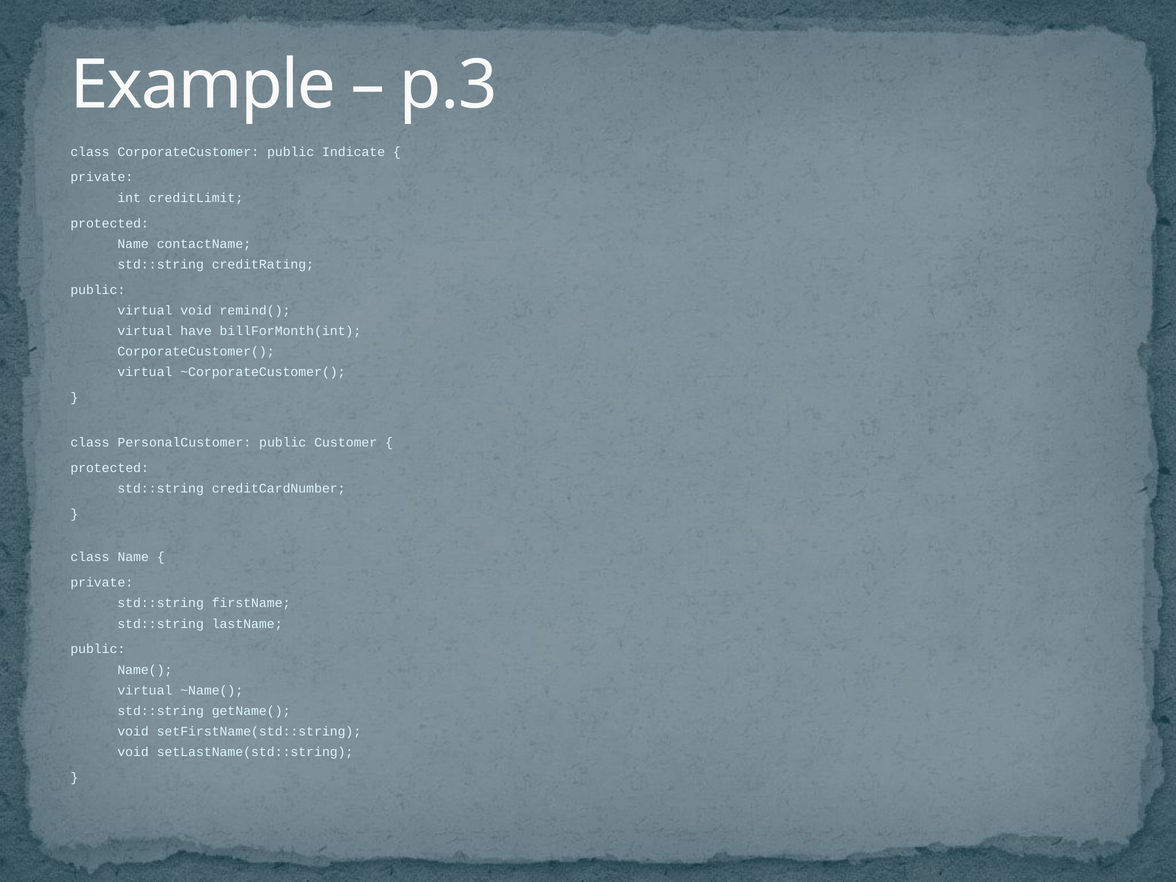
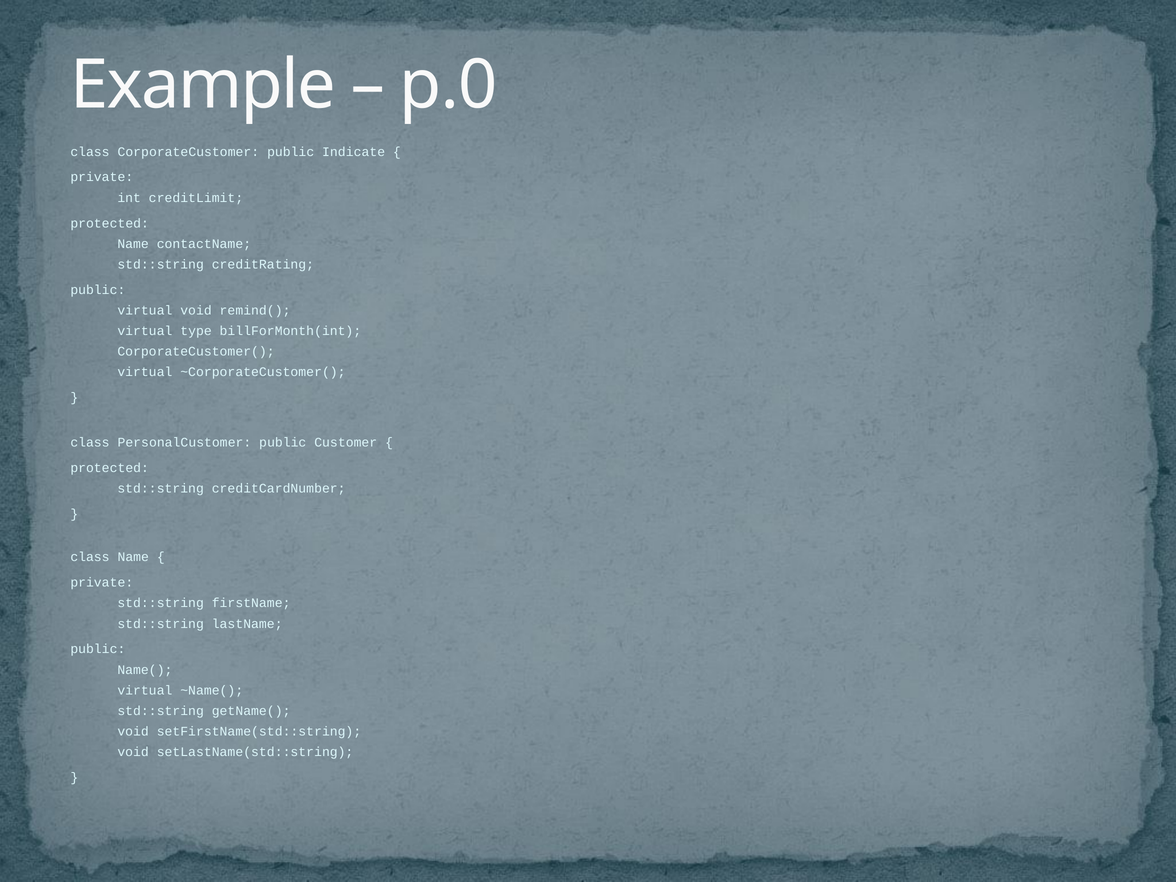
p.3: p.3 -> p.0 (448, 85)
have: have -> type (196, 331)
